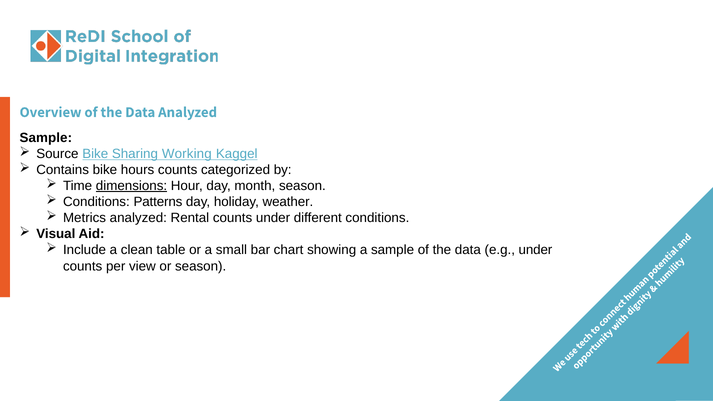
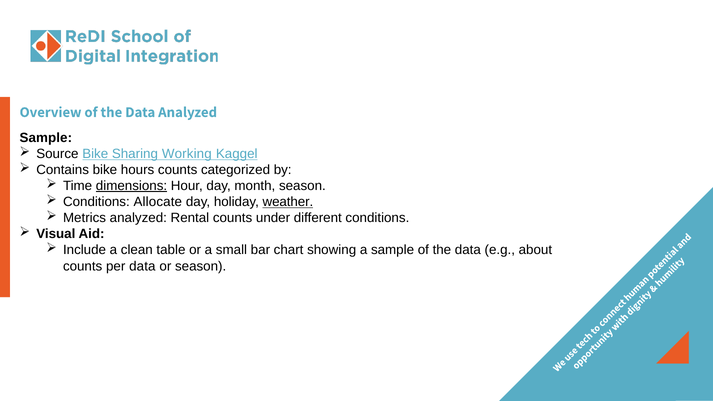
Patterns: Patterns -> Allocate (158, 202)
weather underline: none -> present (288, 202)
e.g under: under -> about (535, 250)
per view: view -> data (142, 266)
